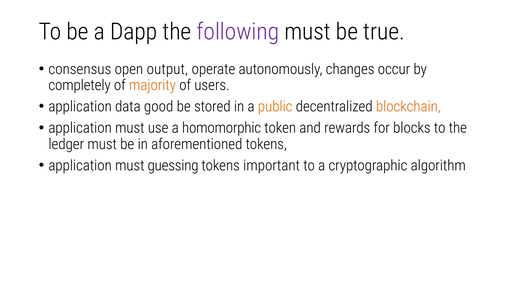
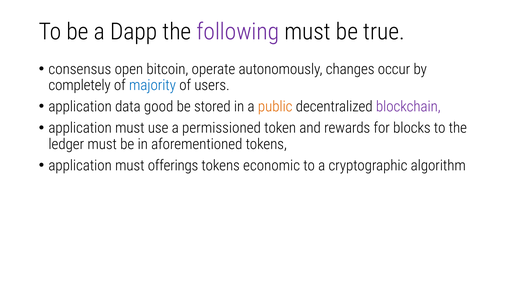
output: output -> bitcoin (167, 69)
majority colour: orange -> blue (152, 85)
blockchain colour: orange -> purple (408, 107)
homomorphic: homomorphic -> permissioned (221, 128)
guessing: guessing -> offerings (173, 165)
important: important -> economic (272, 165)
